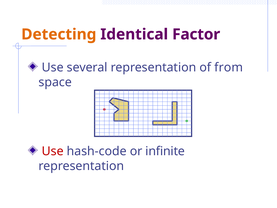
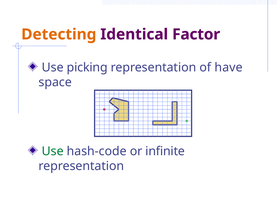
several: several -> picking (87, 67)
from: from -> have (229, 67)
Use colour: red -> green (53, 151)
